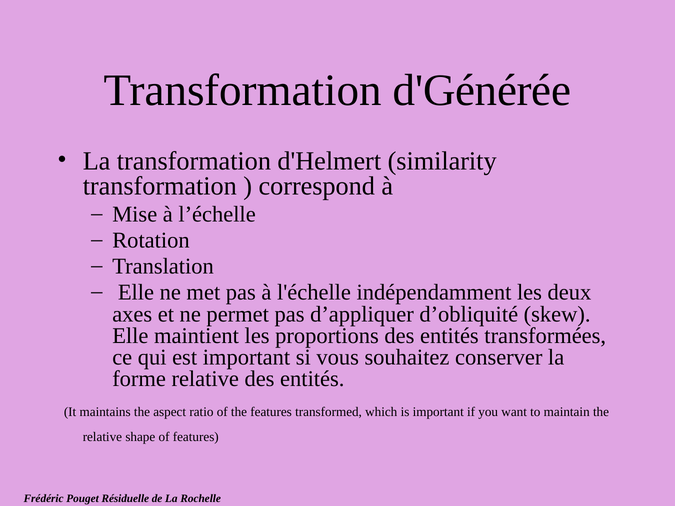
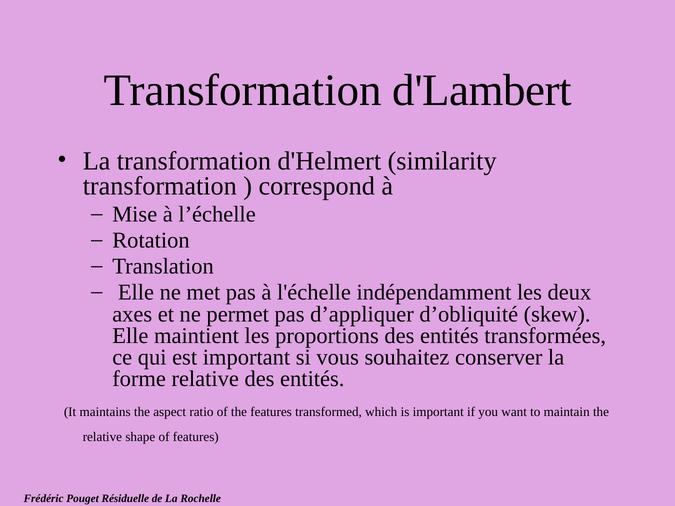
d'Générée: d'Générée -> d'Lambert (482, 90)
